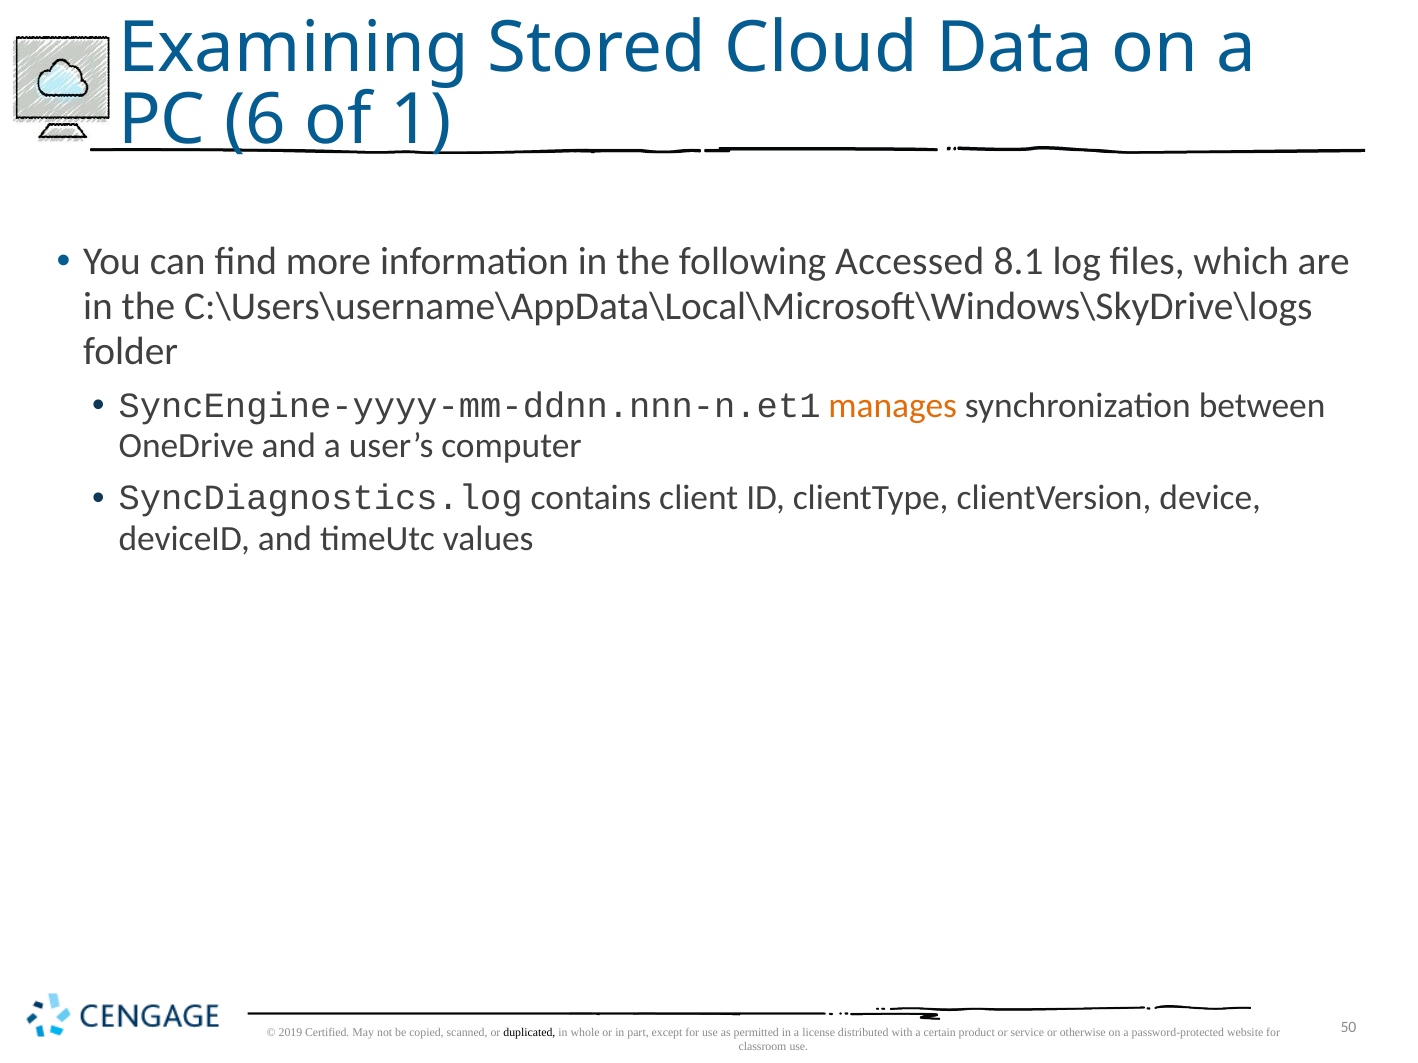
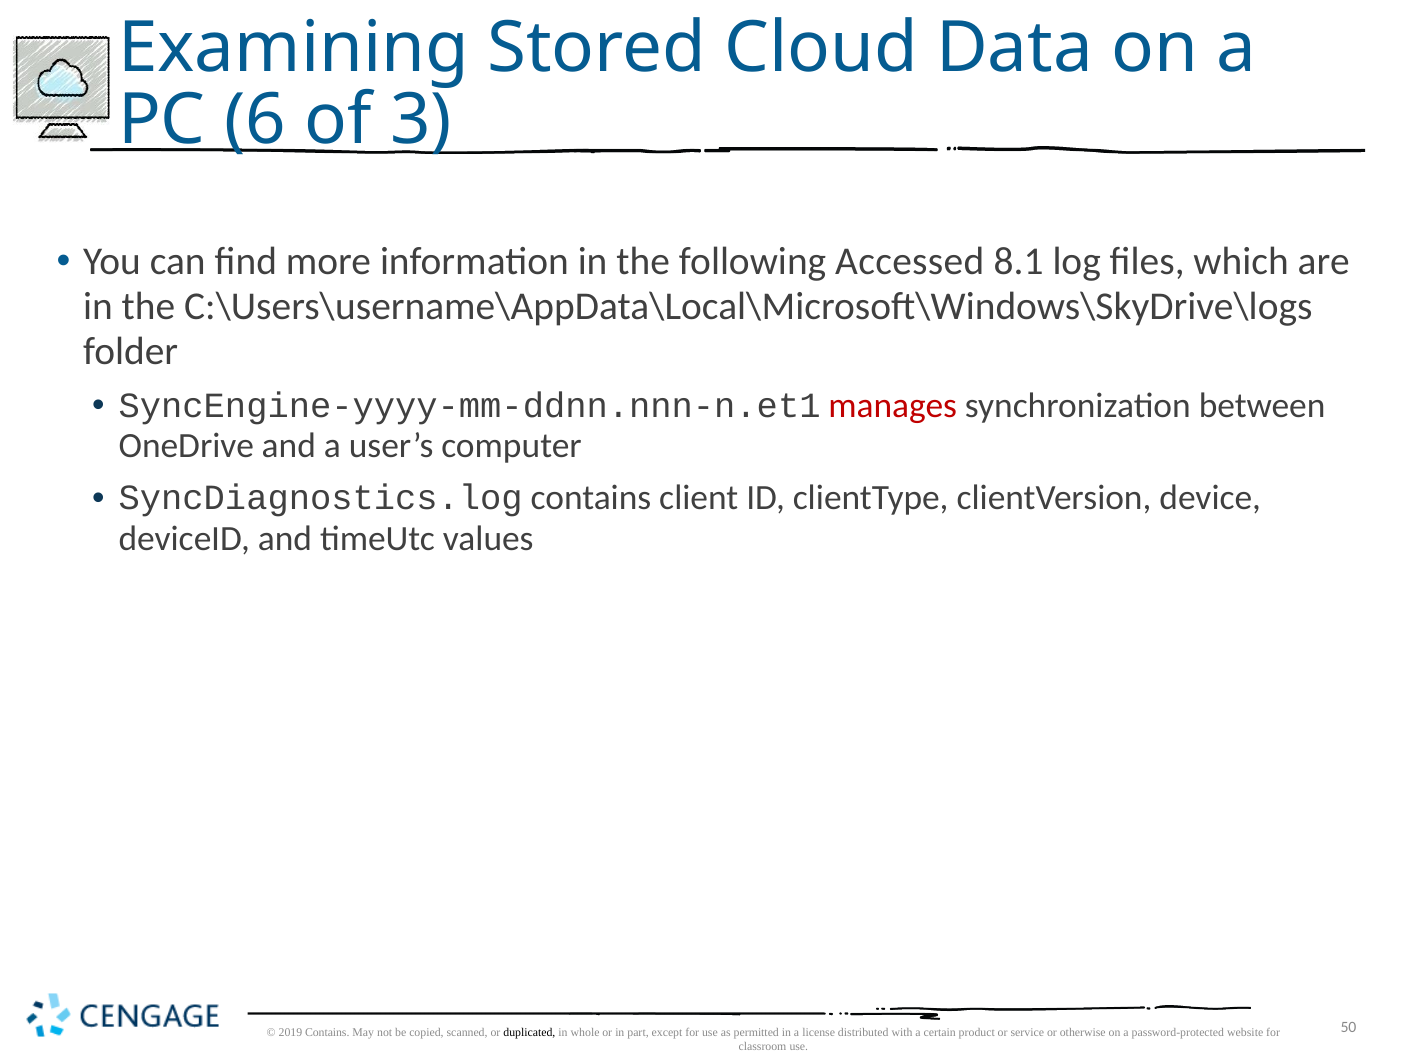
1: 1 -> 3 (421, 120)
manages colour: orange -> red (893, 406)
2019 Certified: Certified -> Contains (327, 1033)
